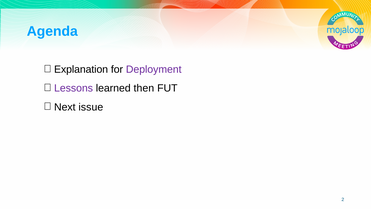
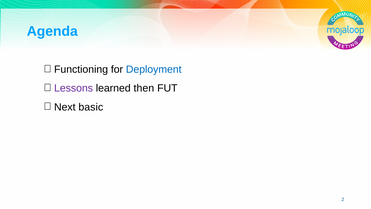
Explanation: Explanation -> Functioning (81, 69)
Deployment colour: purple -> blue (154, 69)
issue: issue -> basic (91, 107)
